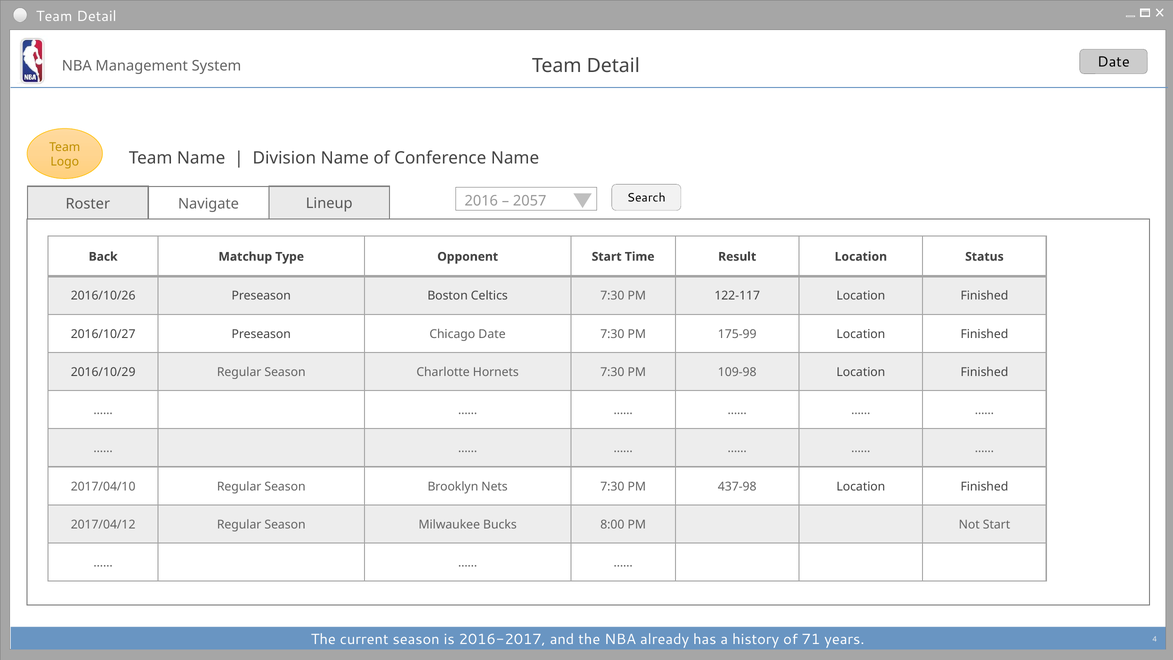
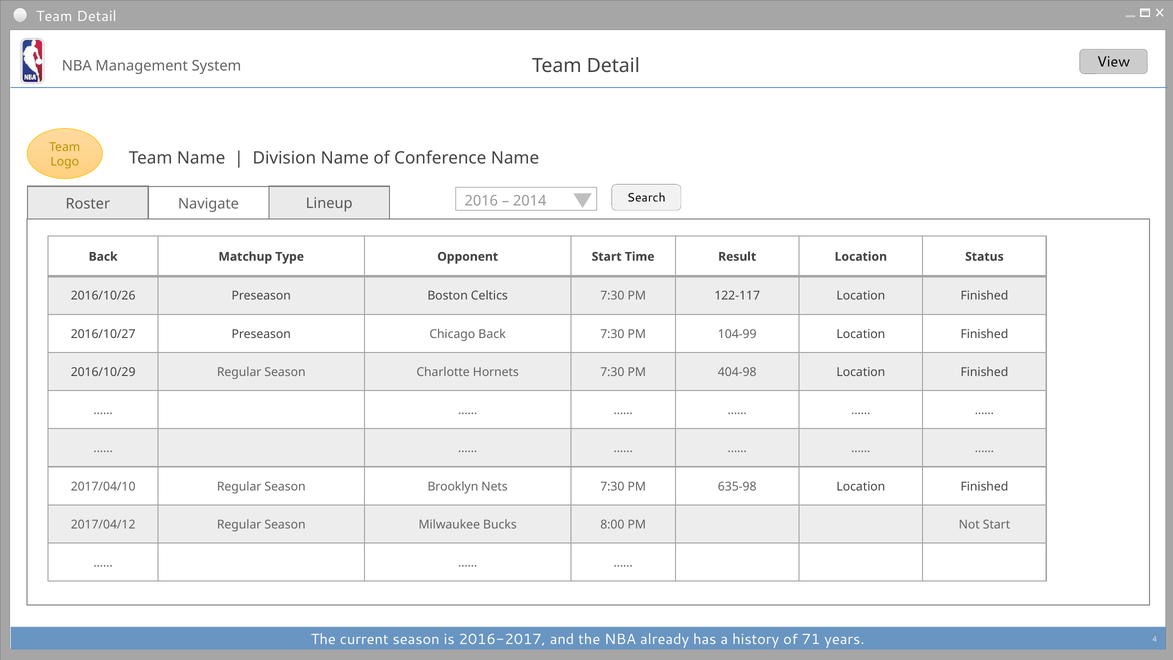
Date: Date -> View (1114, 62)
2057: 2057 -> 2014 (530, 201)
Chicago Date: Date -> Back (492, 334)
175-99: 175-99 -> 104-99 (737, 334)
109-98: 109-98 -> 404-98 (737, 372)
437-98: 437-98 -> 635-98 (737, 486)
